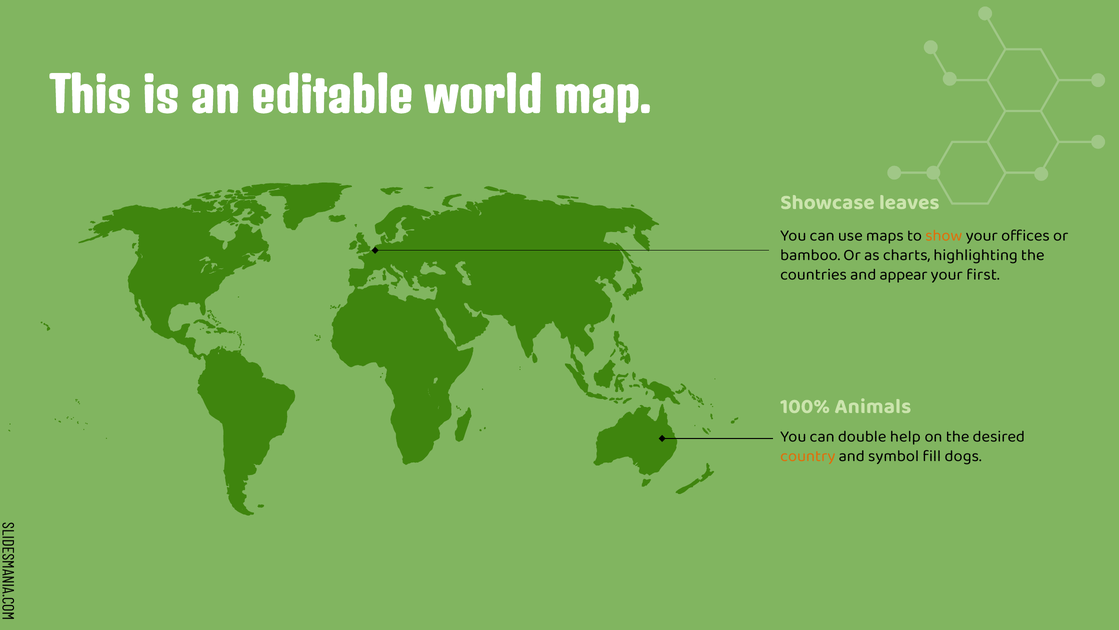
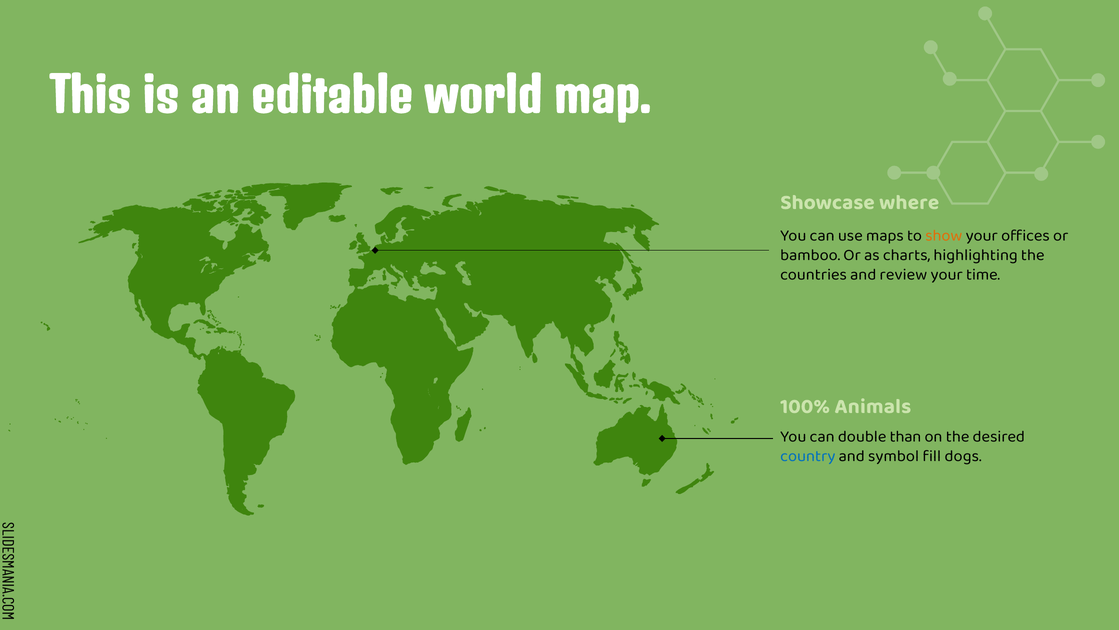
leaves: leaves -> where (909, 202)
appear: appear -> review (903, 274)
first: first -> time (983, 274)
help: help -> than (905, 436)
country colour: orange -> blue (808, 455)
